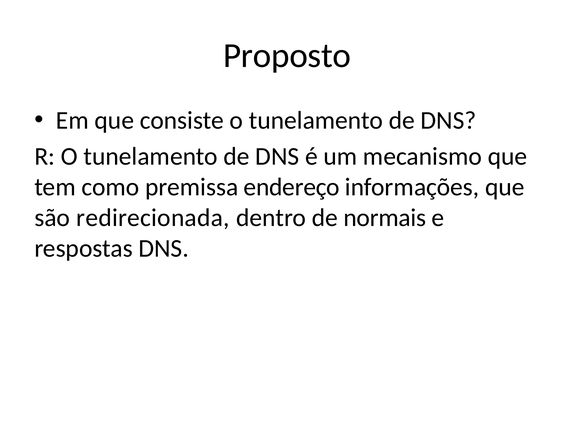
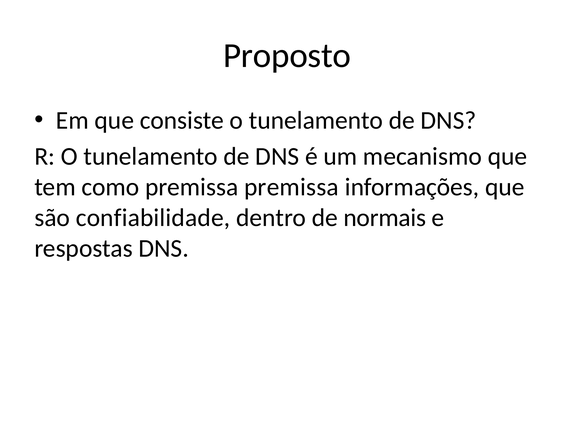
premissa endereço: endereço -> premissa (291, 187)
redirecionada: redirecionada -> confiabilidade (153, 217)
